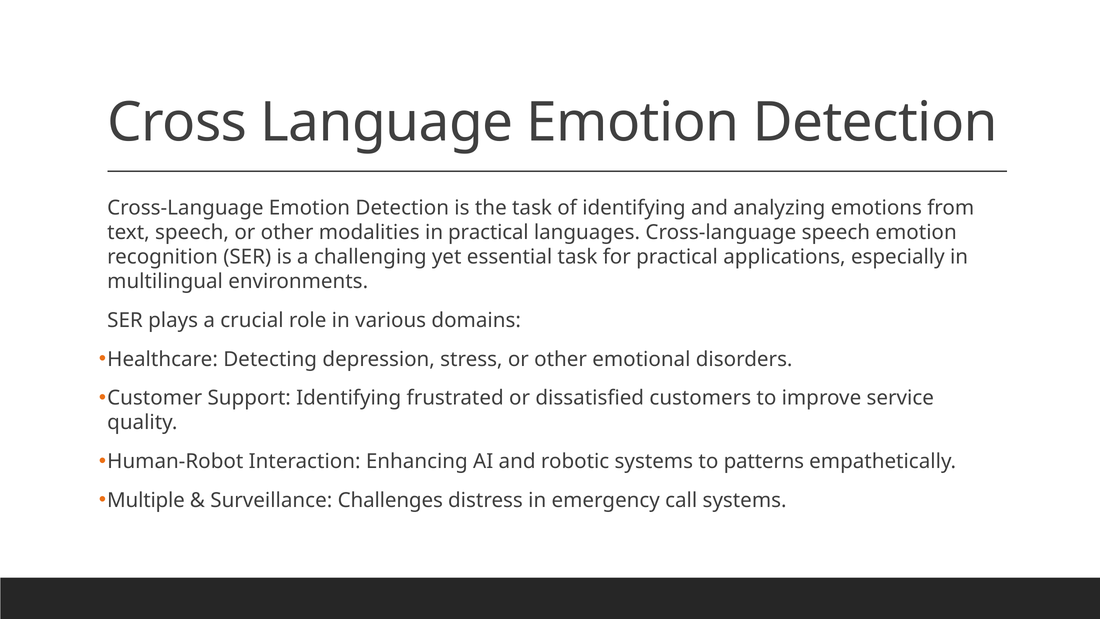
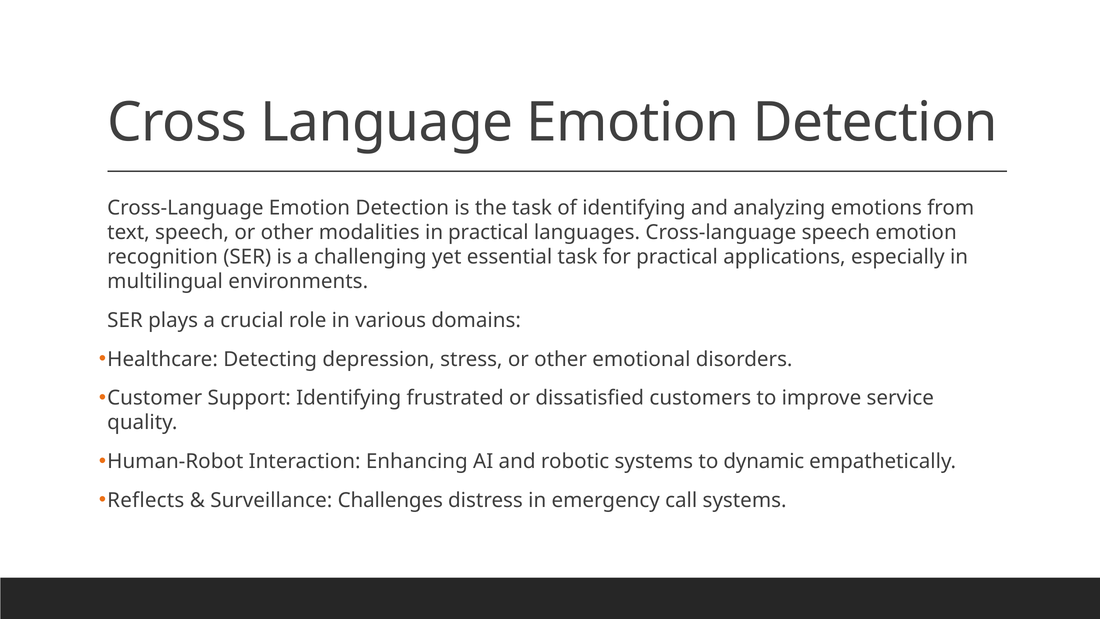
patterns: patterns -> dynamic (764, 461)
Multiple: Multiple -> Reflects (146, 500)
